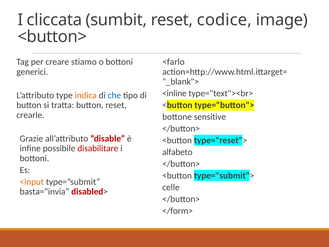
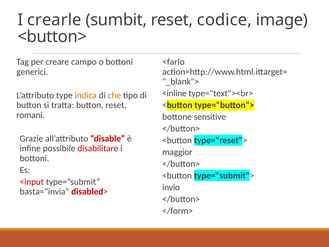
cliccata: cliccata -> crearle (54, 20)
stiamo: stiamo -> campo (84, 62)
che colour: blue -> orange (114, 95)
crearle: crearle -> romani (30, 115)
alfabeto: alfabeto -> maggior (177, 152)
<input colour: orange -> red (32, 182)
celle: celle -> invio (171, 187)
